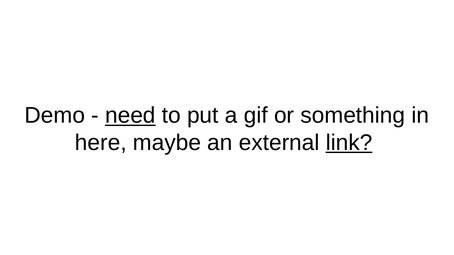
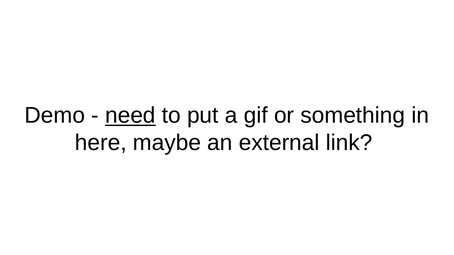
link underline: present -> none (349, 143)
